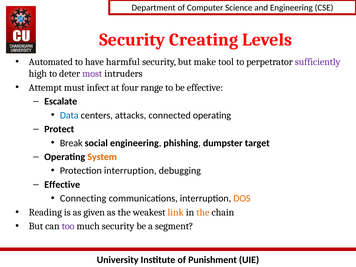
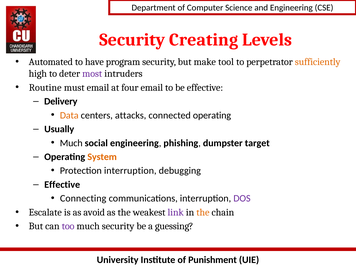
harmful: harmful -> program (123, 62)
sufficiently colour: purple -> orange (318, 62)
Attempt: Attempt -> Routine (45, 88)
must infect: infect -> email (98, 88)
four range: range -> email (152, 88)
Escalate: Escalate -> Delivery (61, 101)
Data colour: blue -> orange (69, 115)
Protect: Protect -> Usually (59, 129)
Break: Break -> Much (71, 143)
DOS colour: orange -> purple (242, 198)
Reading: Reading -> Escalate (45, 212)
given: given -> avoid (94, 212)
link colour: orange -> purple (176, 212)
segment: segment -> guessing (174, 226)
